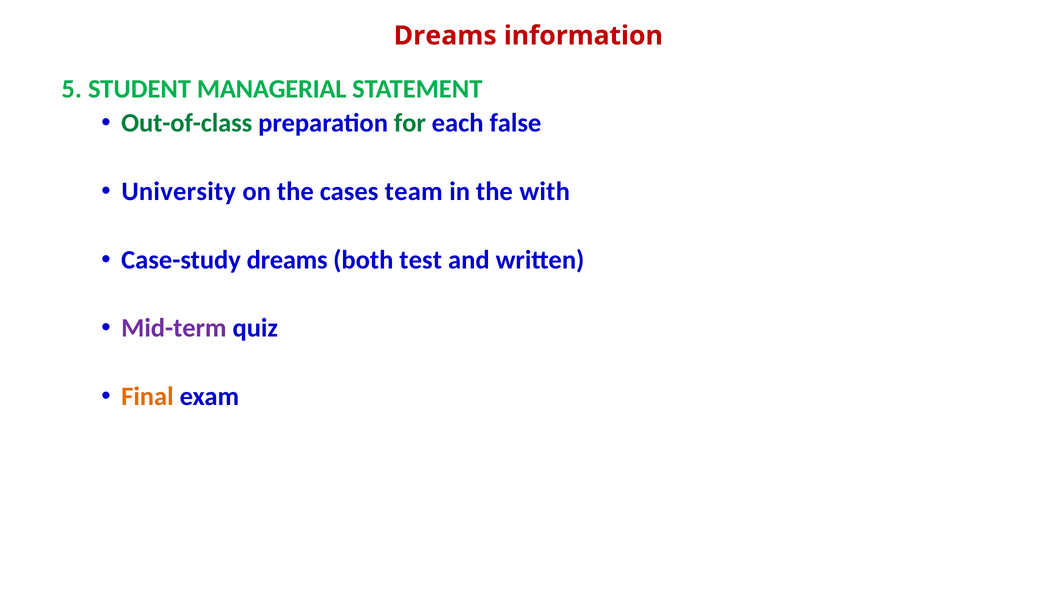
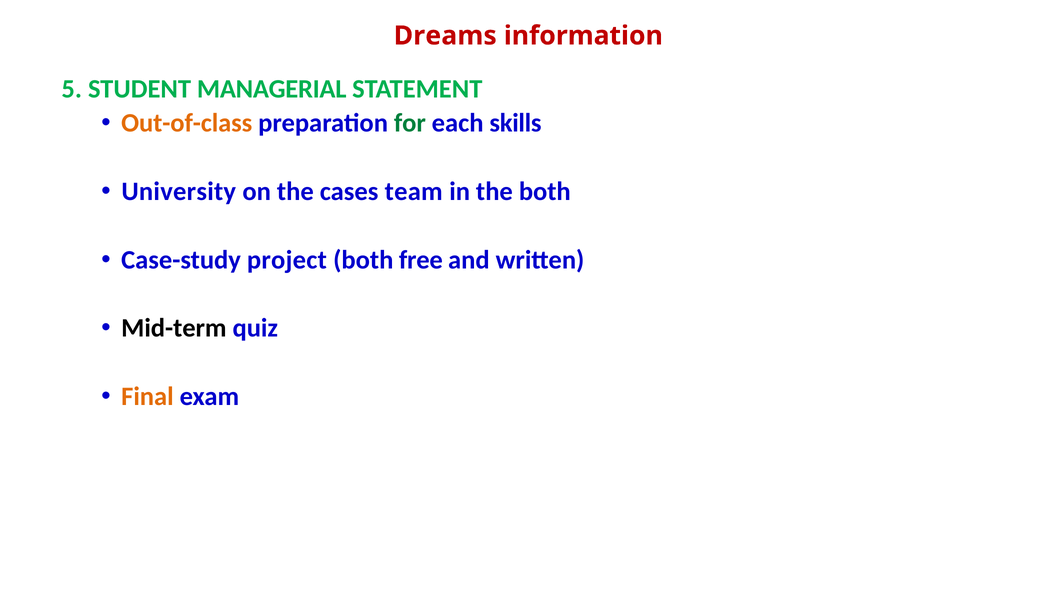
Out-of-class colour: green -> orange (187, 123)
false: false -> skills (516, 123)
the with: with -> both (545, 192)
Case-study dreams: dreams -> project (287, 260)
test: test -> free (421, 260)
Mid-term colour: purple -> black (174, 328)
